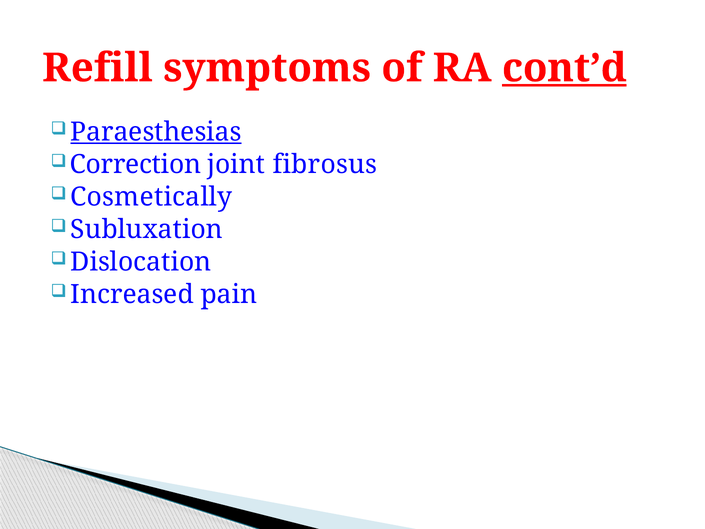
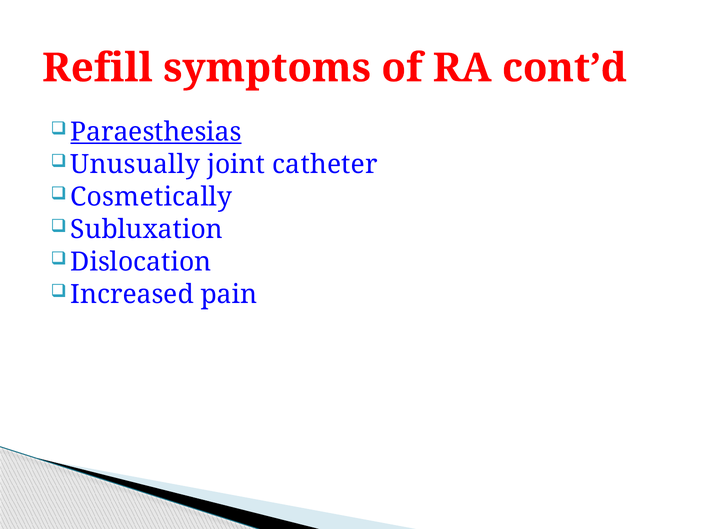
cont’d underline: present -> none (564, 68)
Correction: Correction -> Unusually (135, 164)
fibrosus: fibrosus -> catheter (325, 164)
